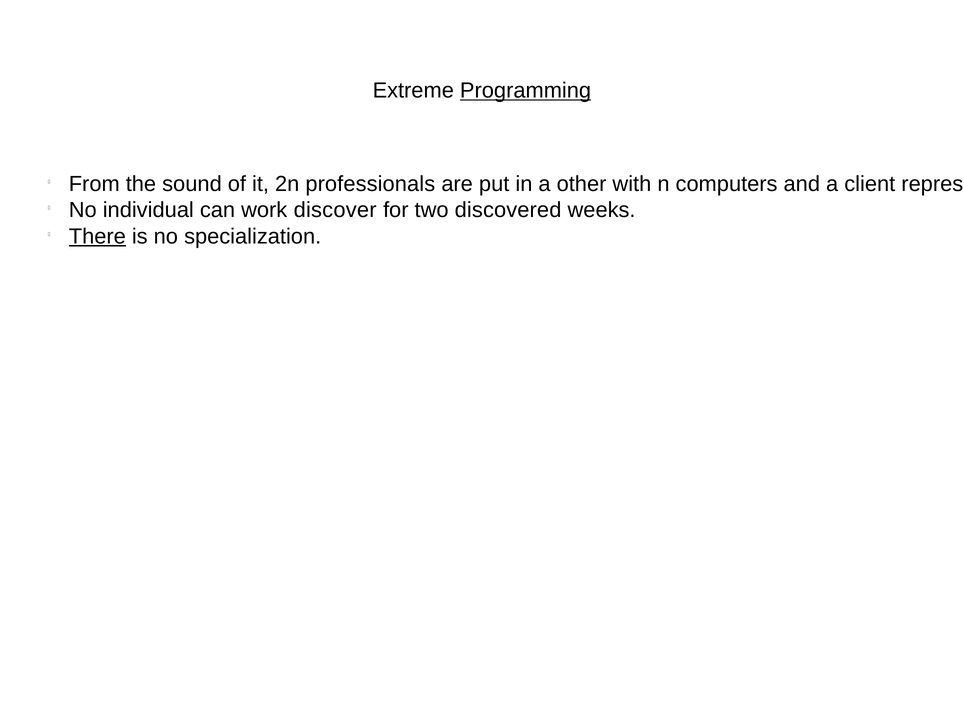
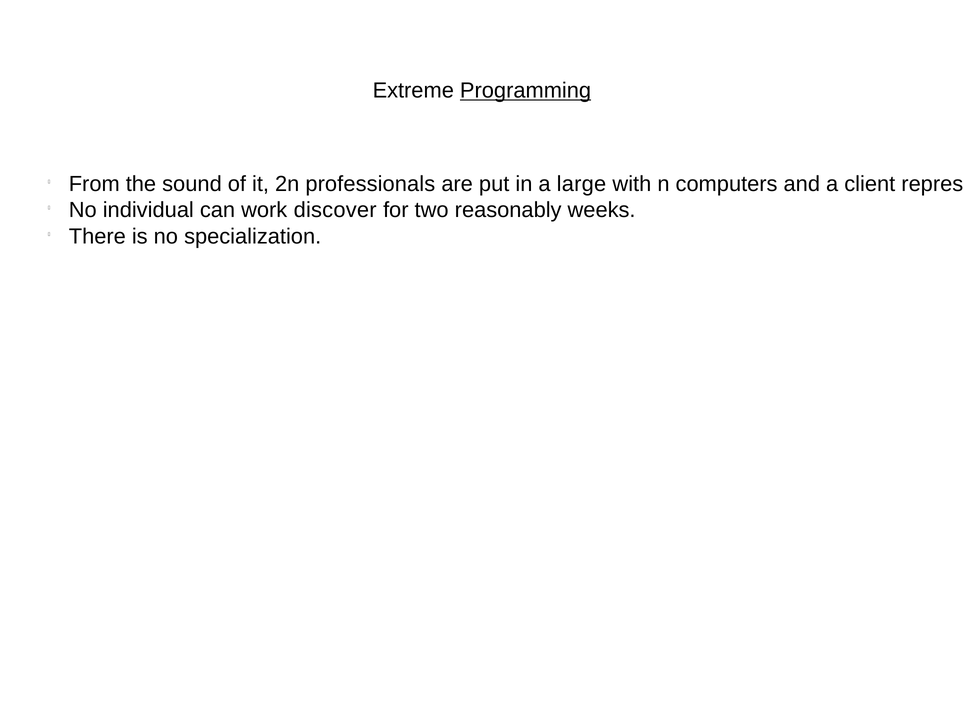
other: other -> large (581, 184)
discovered: discovered -> reasonably (508, 210)
There underline: present -> none (97, 236)
